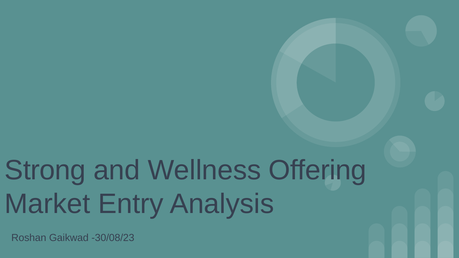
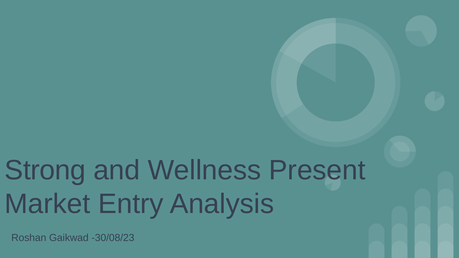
Offering: Offering -> Present (317, 170)
